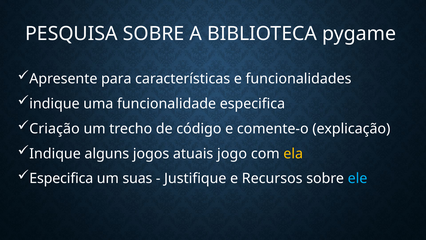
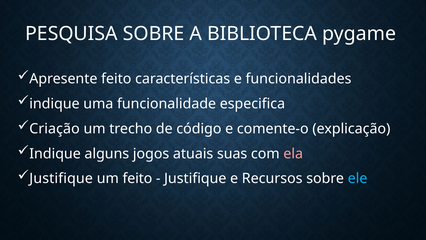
Apresente para: para -> feito (116, 79)
jogo: jogo -> suas (232, 153)
ela colour: yellow -> pink (293, 153)
Especifica: Especifica -> Justifique (61, 178)
um suas: suas -> feito (137, 178)
